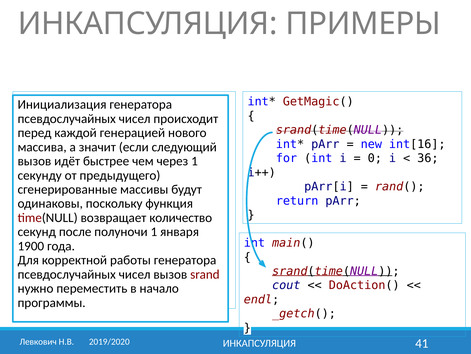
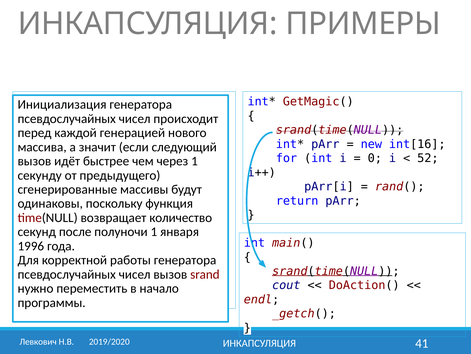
36: 36 -> 52 (428, 158)
1900: 1900 -> 1996 (31, 246)
